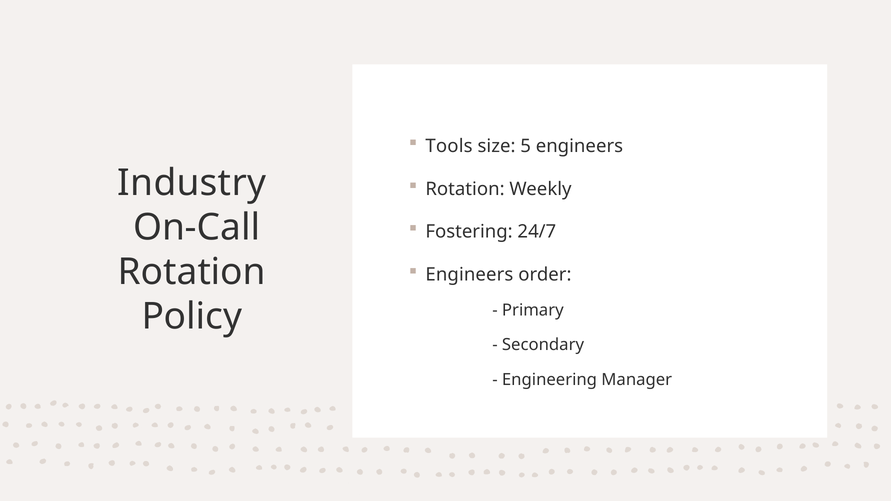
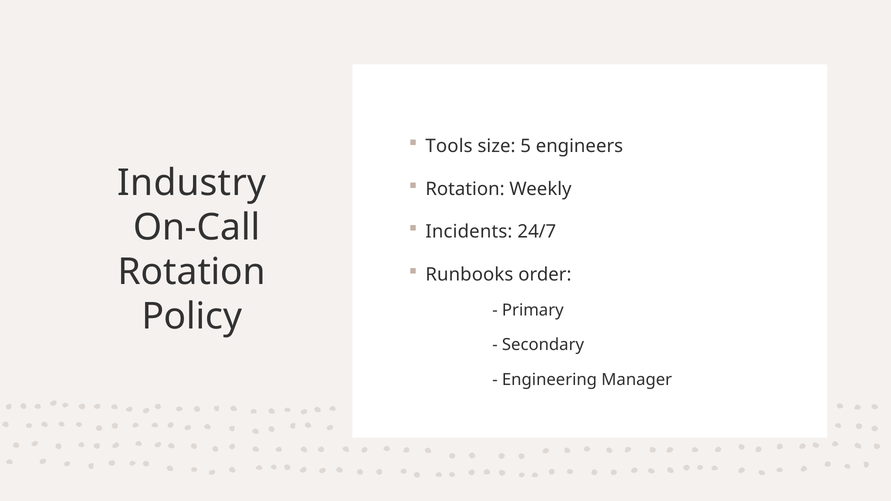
Fostering: Fostering -> Incidents (469, 232)
Engineers: Engineers -> Runbooks (469, 275)
